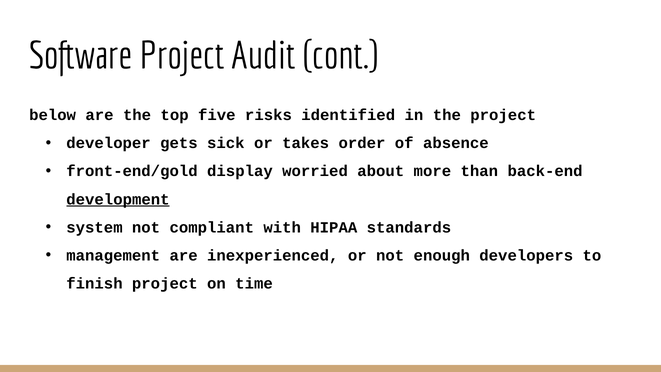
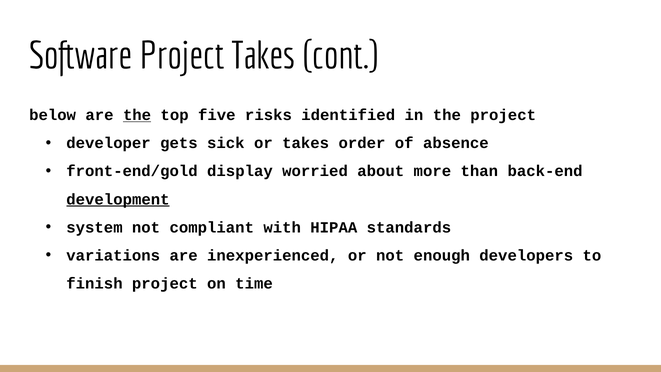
Project Audit: Audit -> Takes (264, 56)
the underline: none -> present (137, 115)
management: management -> variations (113, 256)
